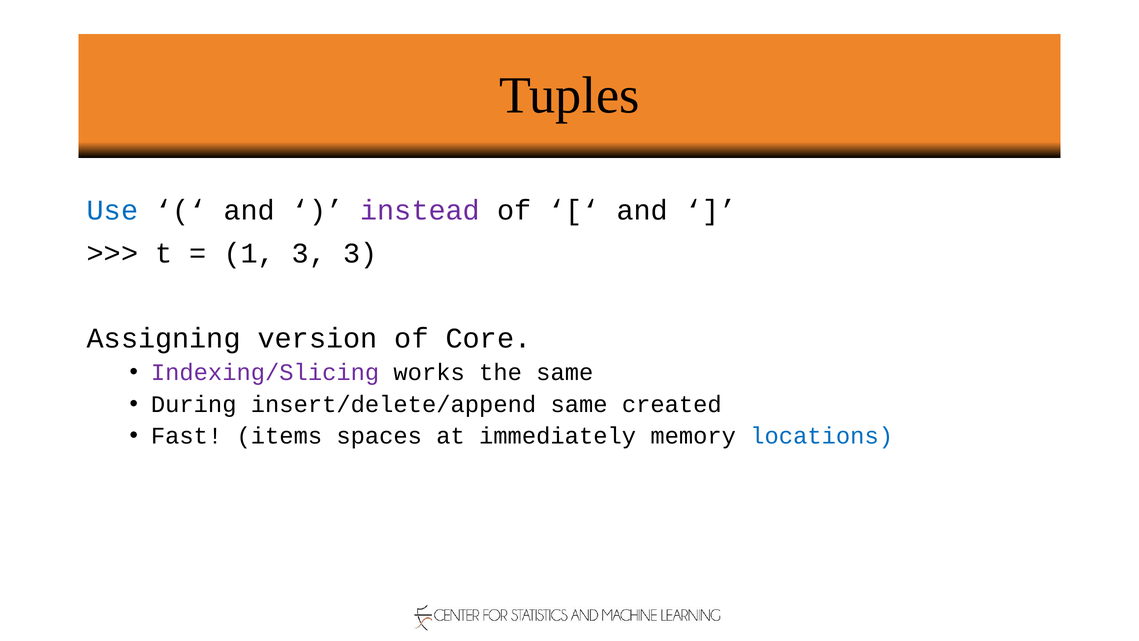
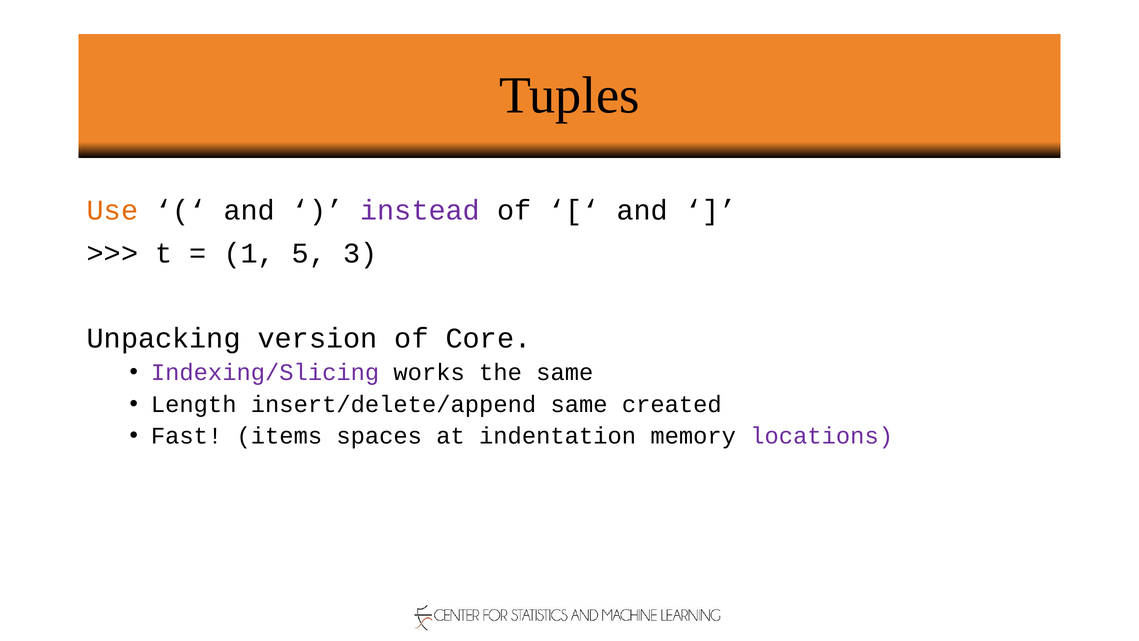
Use colour: blue -> orange (112, 210)
1 3: 3 -> 5 (309, 253)
Assigning: Assigning -> Unpacking (164, 338)
During: During -> Length (194, 404)
immediately: immediately -> indentation (558, 436)
locations colour: blue -> purple (822, 436)
